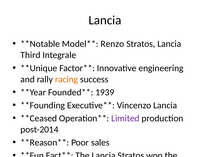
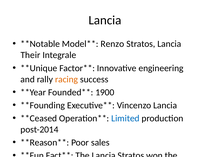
Third: Third -> Their (30, 55)
1939: 1939 -> 1900 (105, 93)
Limited colour: purple -> blue (125, 119)
